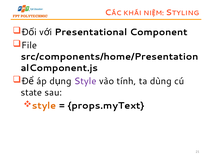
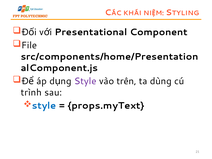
tính: tính -> trên (127, 81)
state: state -> trình (31, 92)
style colour: orange -> blue (44, 106)
